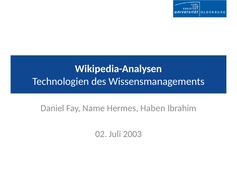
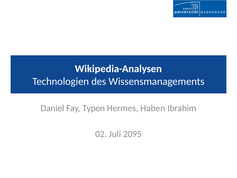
Name: Name -> Typen (94, 108)
2003: 2003 -> 2095 (132, 134)
